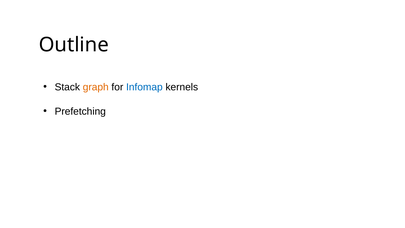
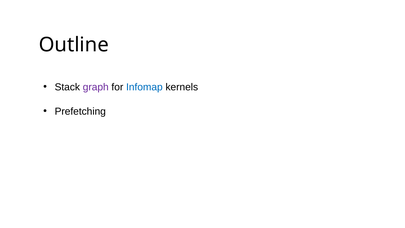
graph colour: orange -> purple (96, 87)
